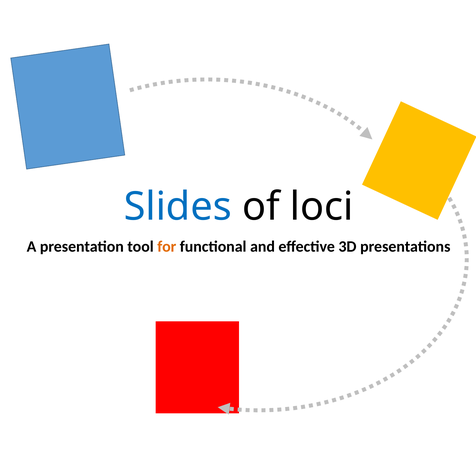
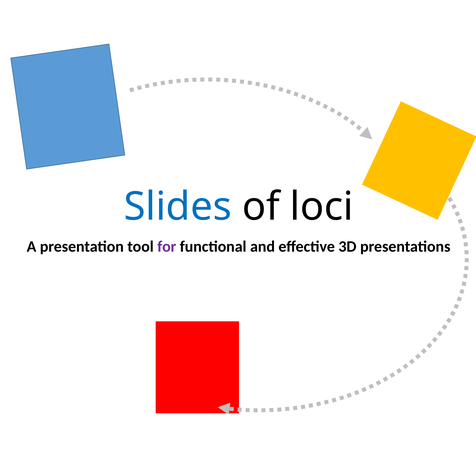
for colour: orange -> purple (167, 247)
